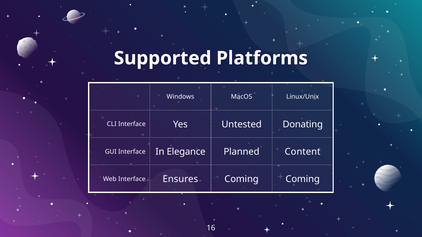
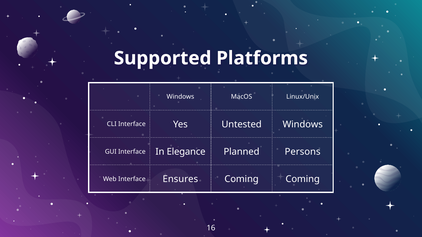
Untested Donating: Donating -> Windows (303, 125)
Content: Content -> Persons (303, 152)
